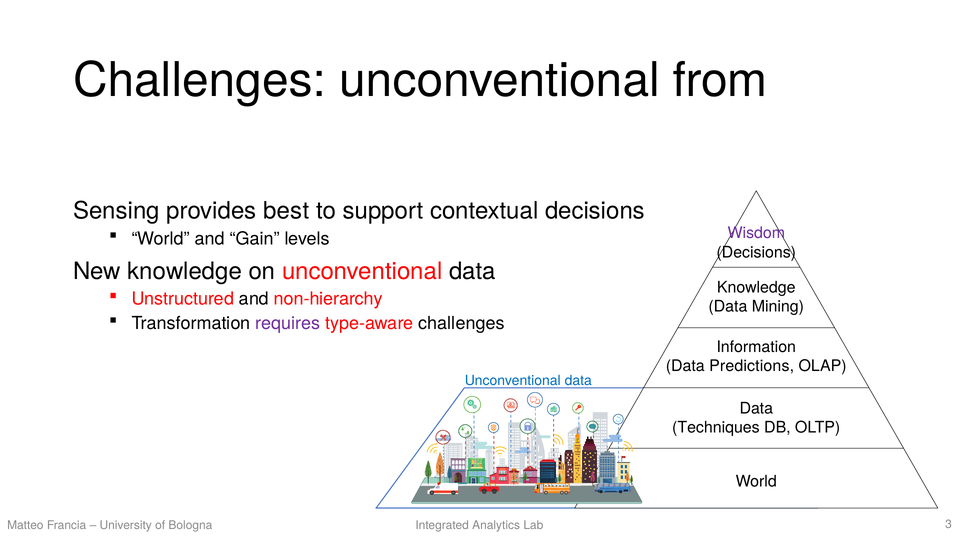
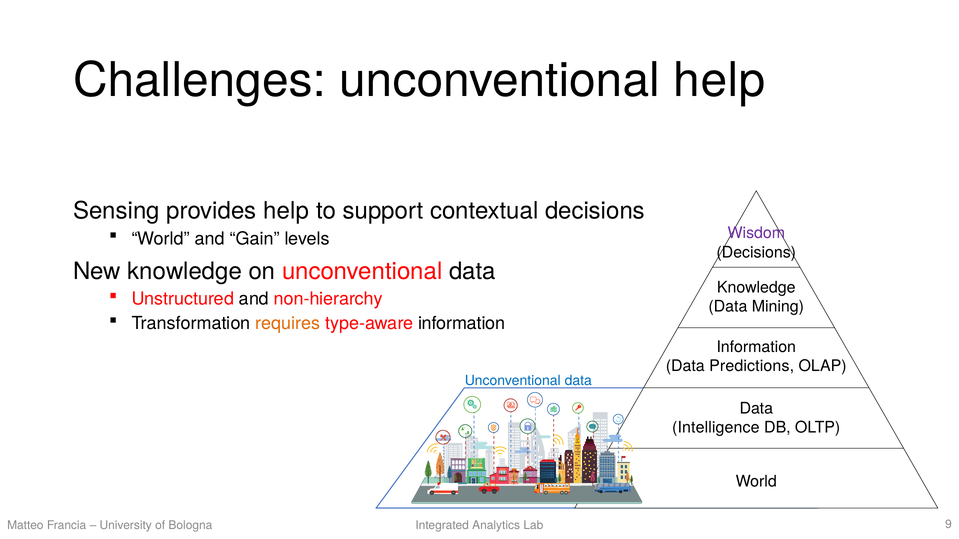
unconventional from: from -> help (720, 81)
provides best: best -> help (286, 211)
requires colour: purple -> orange (288, 324)
type-aware challenges: challenges -> information (462, 324)
Techniques: Techniques -> Intelligence (716, 428)
3: 3 -> 9 (949, 525)
